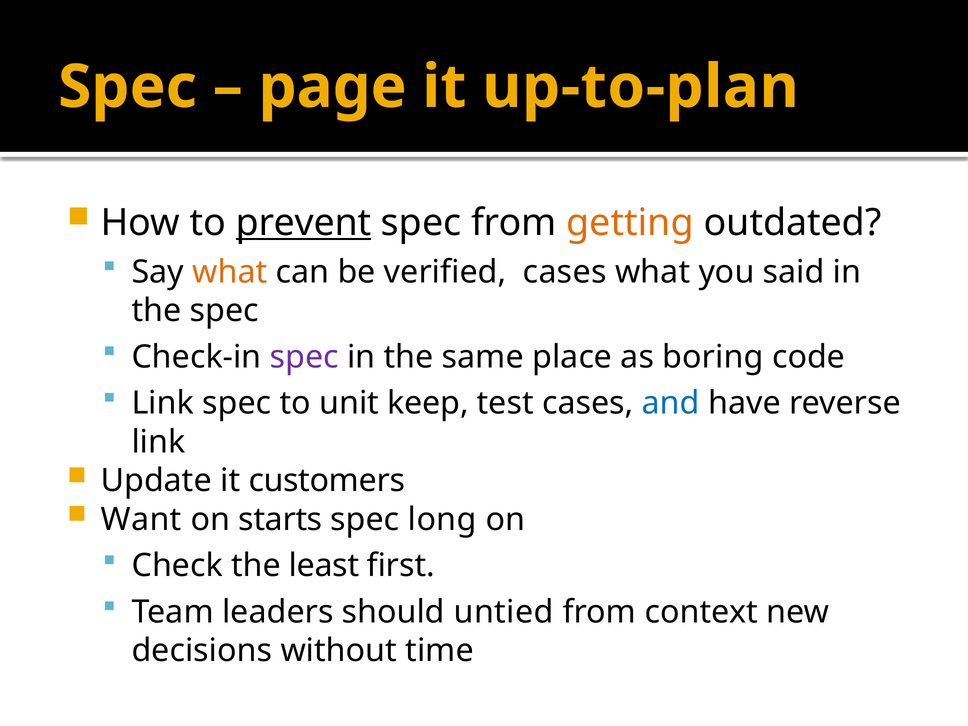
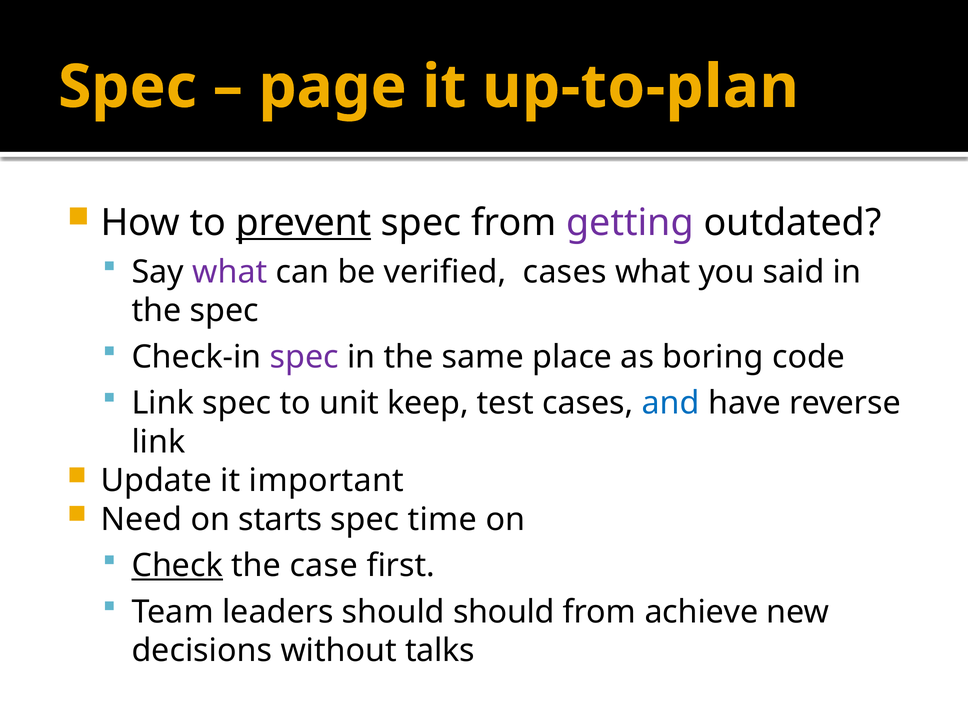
getting colour: orange -> purple (630, 223)
what colour: orange -> purple (230, 272)
customers: customers -> important (327, 481)
Want: Want -> Need (141, 519)
long: long -> time (442, 519)
Check underline: none -> present (177, 566)
least: least -> case (324, 566)
should untied: untied -> should (504, 612)
context: context -> achieve (701, 612)
time: time -> talks (440, 651)
